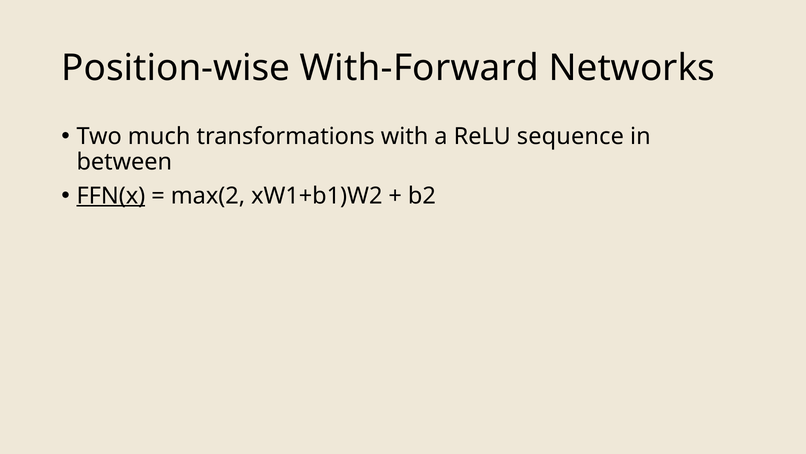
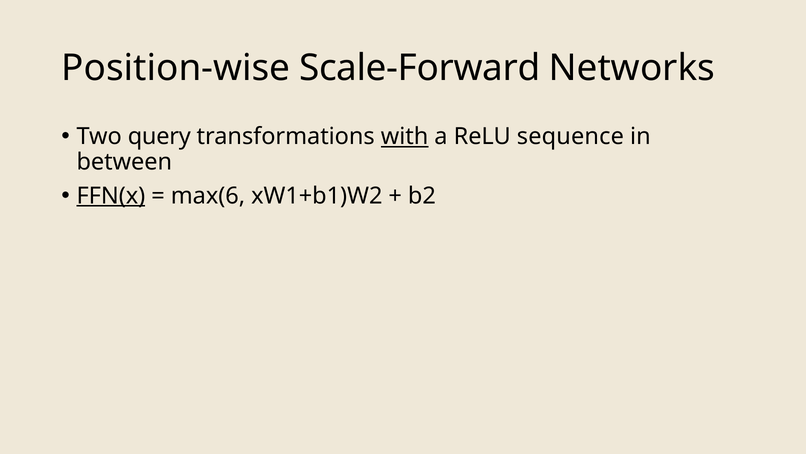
With-Forward: With-Forward -> Scale-Forward (420, 68)
much: much -> query (159, 136)
with underline: none -> present (405, 136)
max(2: max(2 -> max(6 (208, 195)
